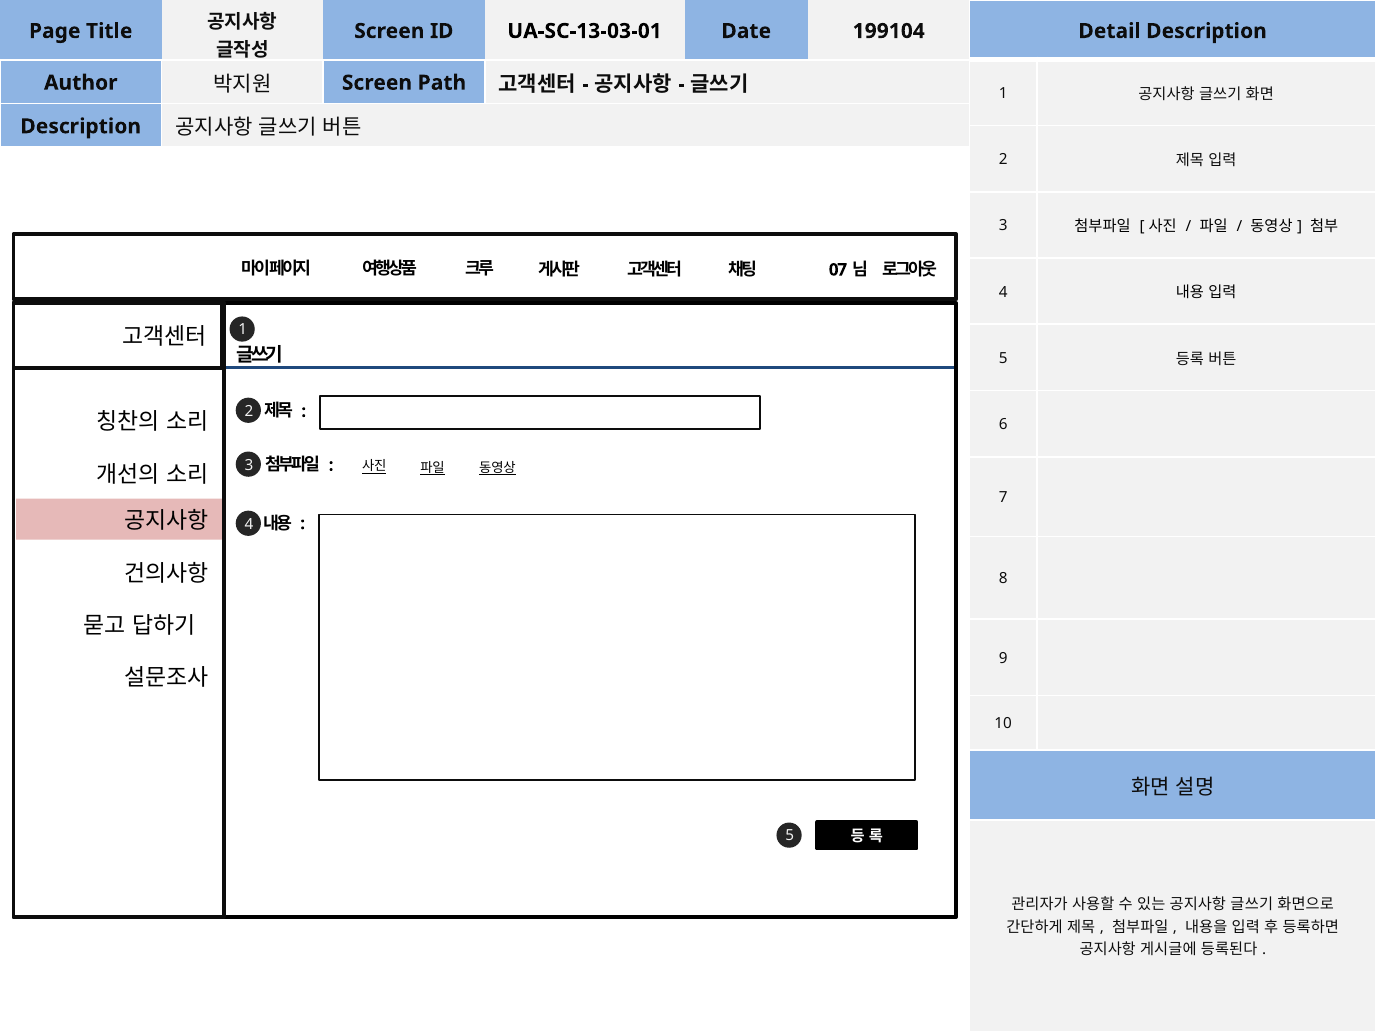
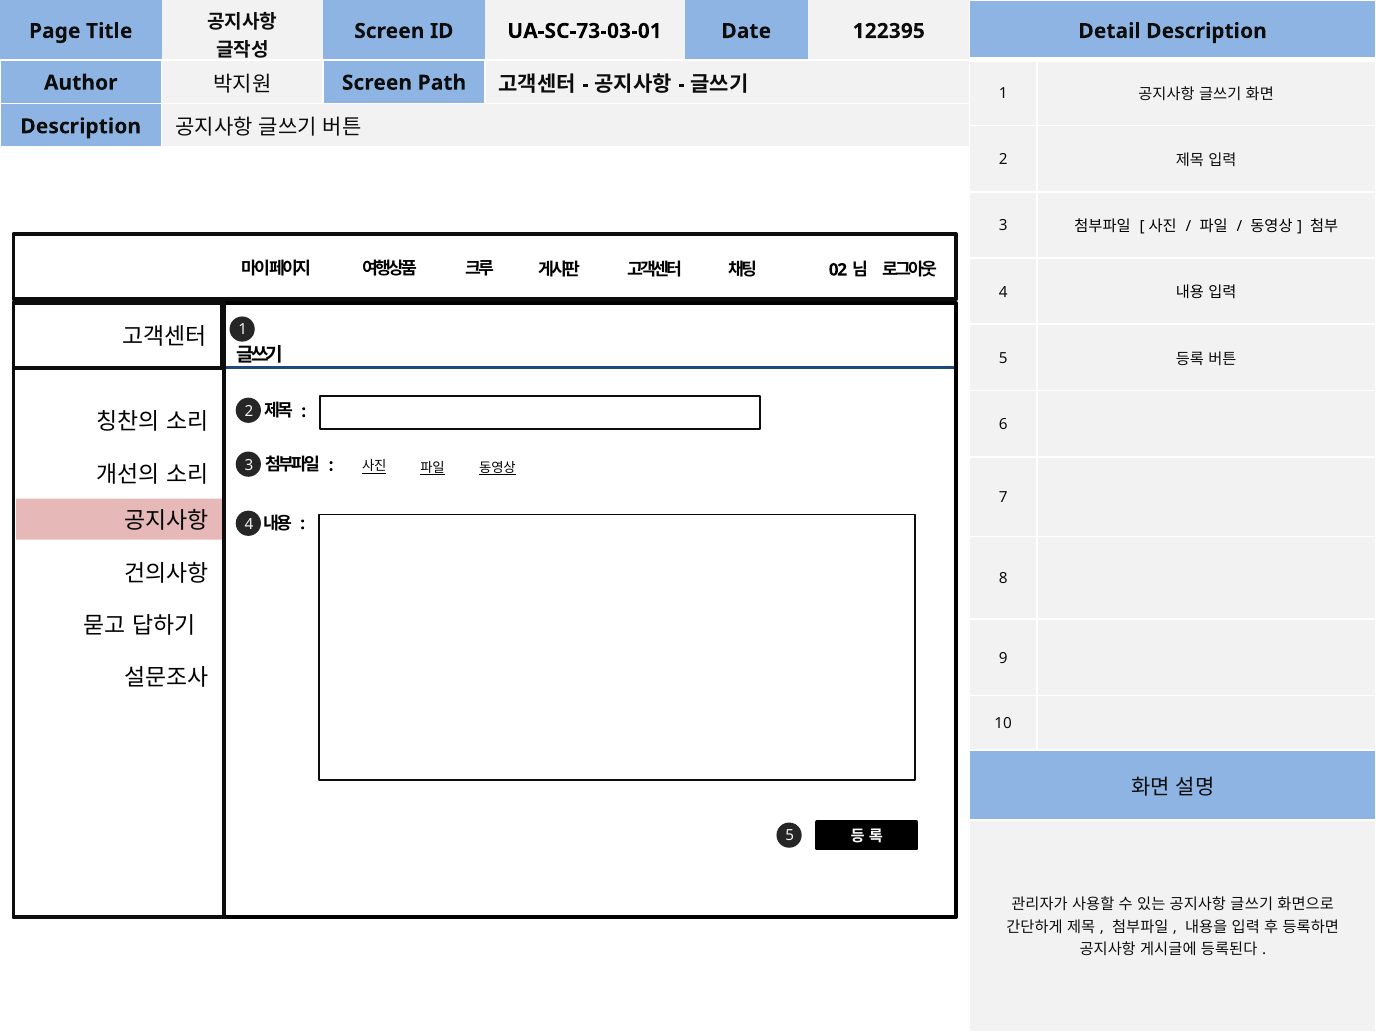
UA-SC-13-03-01: UA-SC-13-03-01 -> UA-SC-73-03-01 (585, 31)
199104: 199104 -> 122395 (889, 31)
0 7: 7 -> 2 (842, 270)
